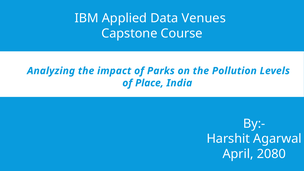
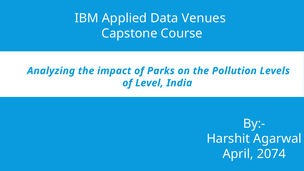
Place: Place -> Level (149, 83)
2080: 2080 -> 2074 (271, 154)
